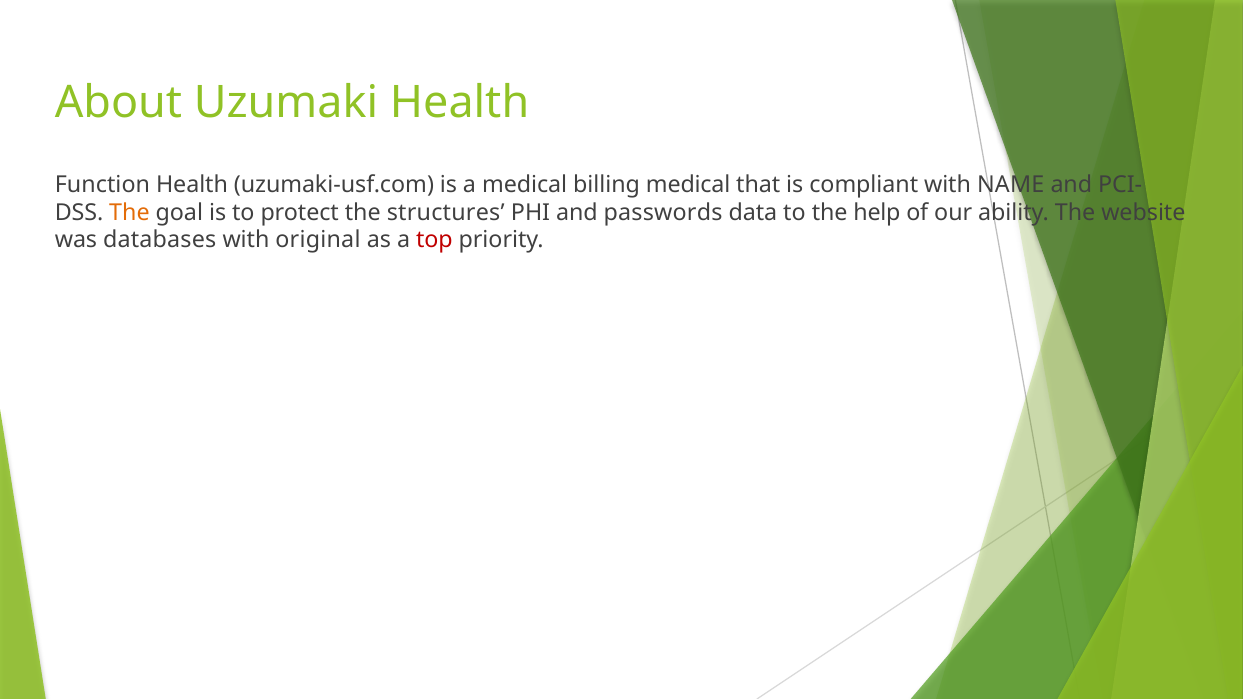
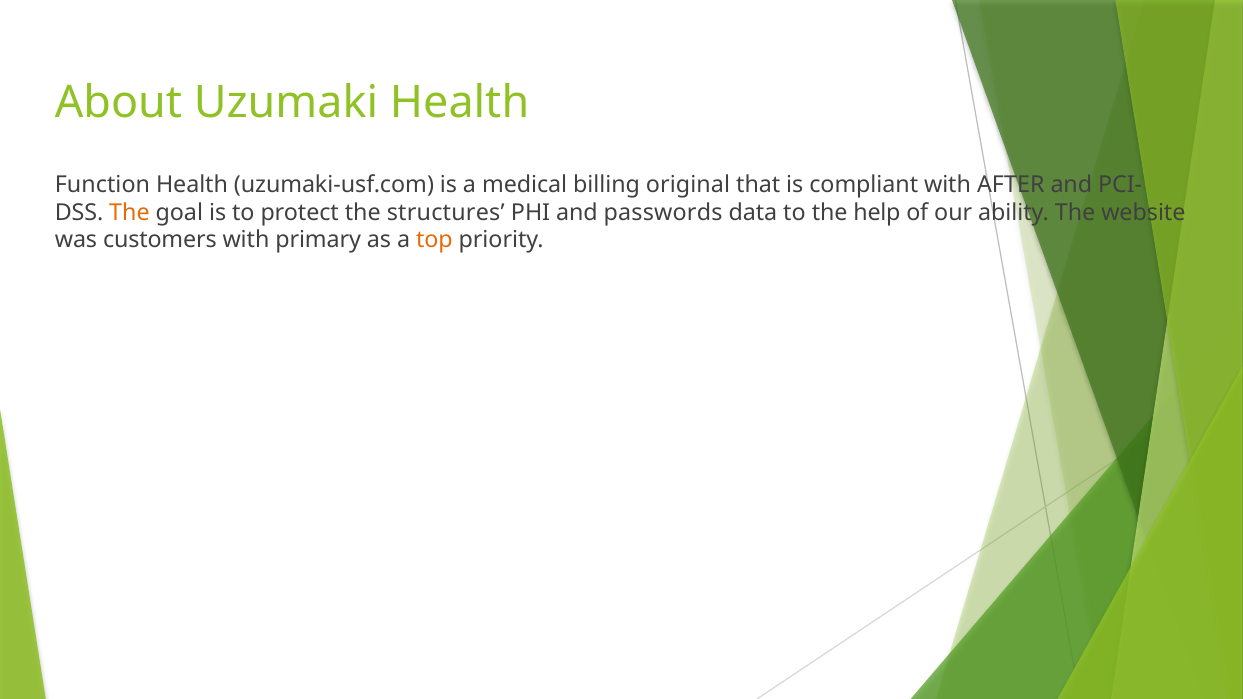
billing medical: medical -> original (688, 185)
NAME: NAME -> AFTER (1011, 185)
databases: databases -> customers (160, 240)
original: original -> primary (318, 240)
top colour: red -> orange (434, 240)
